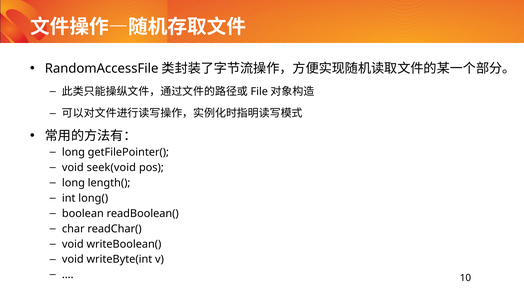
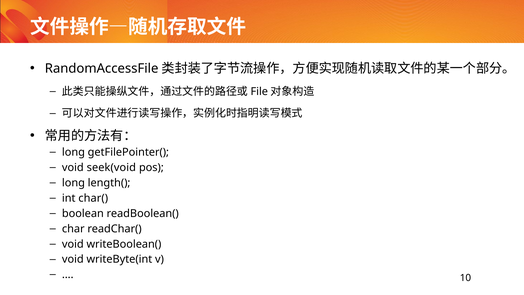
long(: long( -> char( (93, 198)
